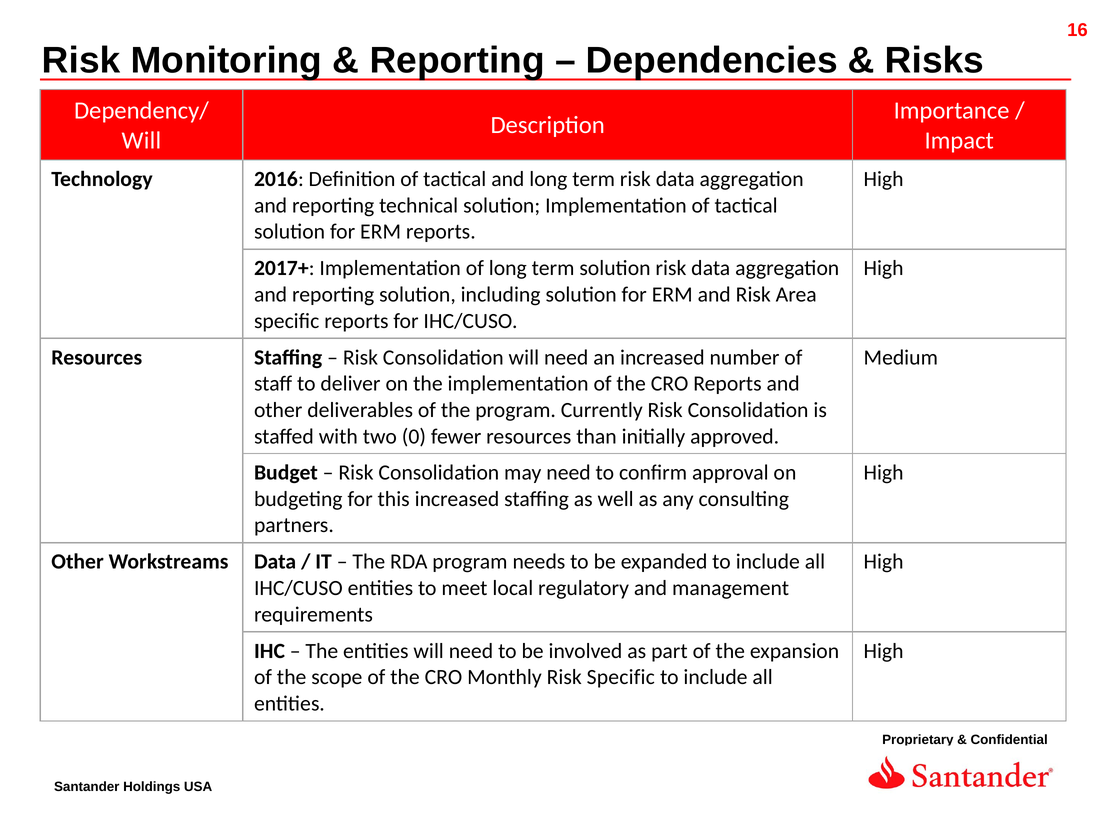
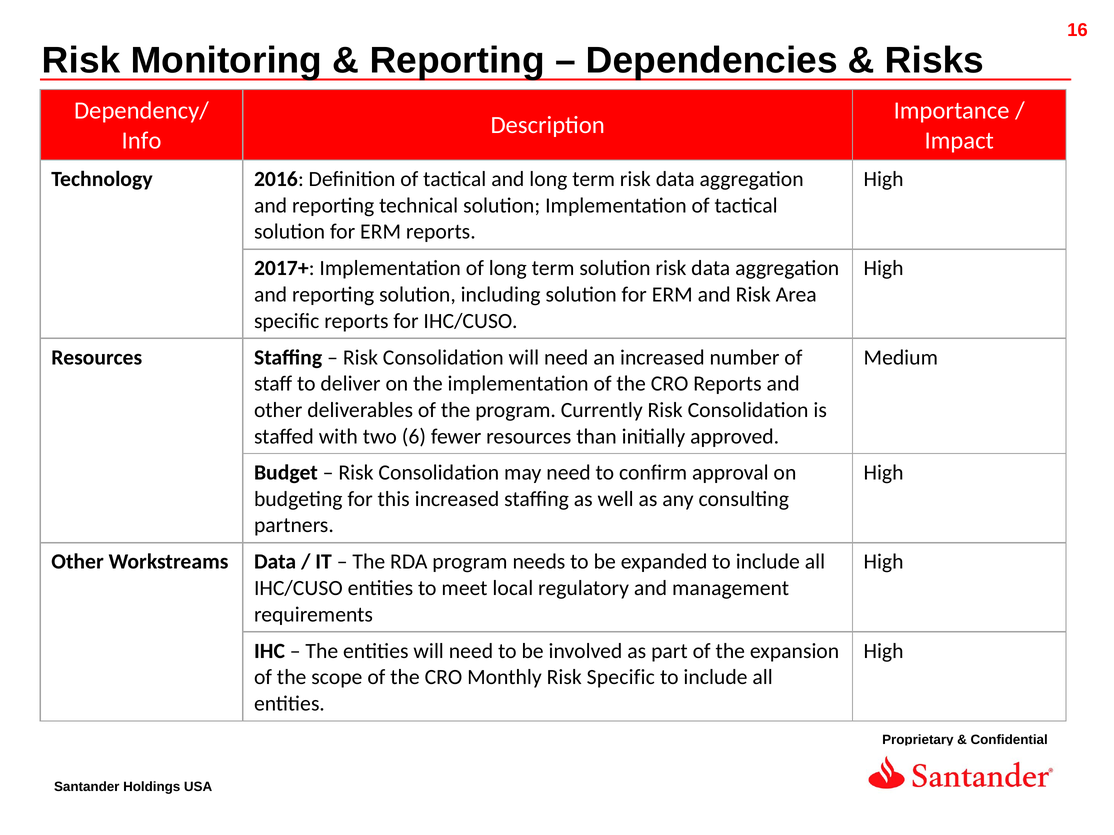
Will: Will -> Info (142, 141)
0: 0 -> 6 (414, 437)
